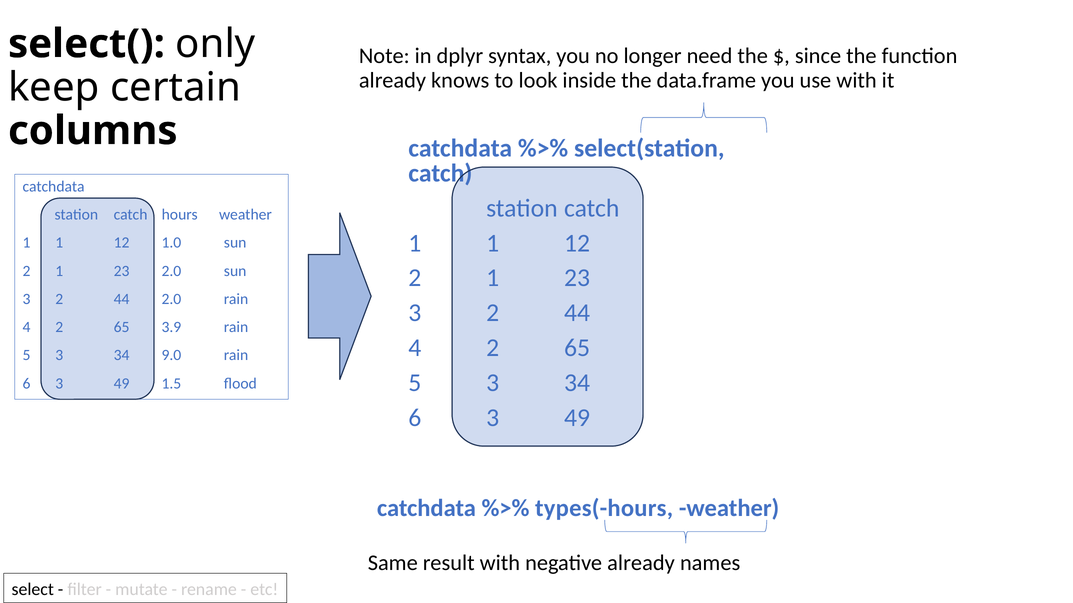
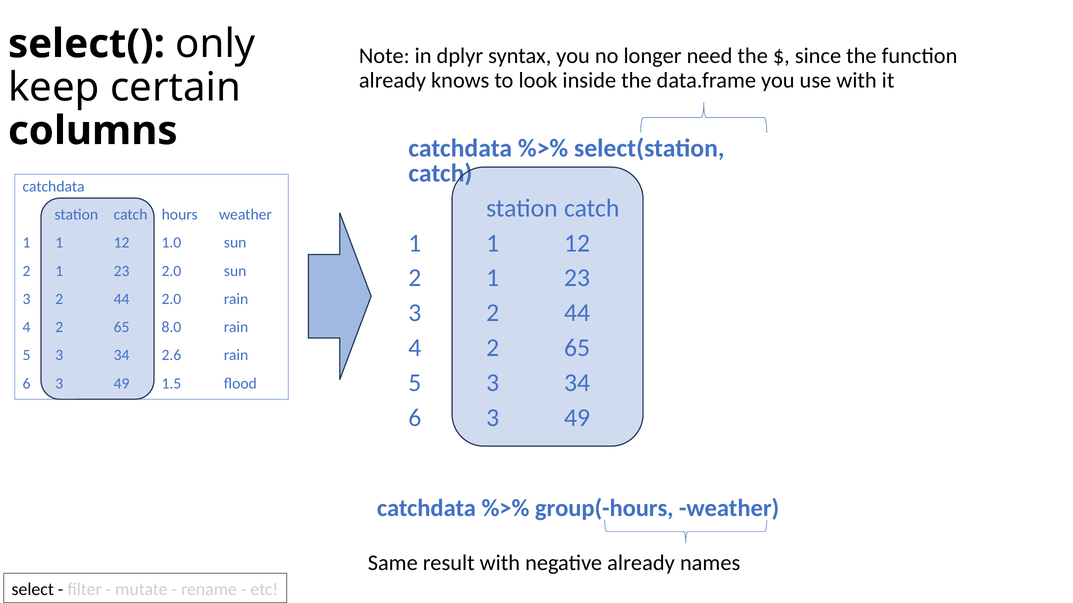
3.9: 3.9 -> 8.0 (171, 327)
9.0: 9.0 -> 2.6 (171, 356)
types(-hours: types(-hours -> group(-hours (604, 509)
